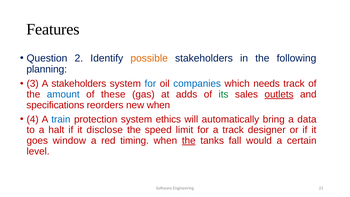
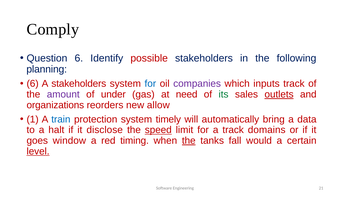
Features: Features -> Comply (53, 29)
Question 2: 2 -> 6 (79, 58)
possible colour: orange -> red (149, 58)
3: 3 -> 6 (33, 84)
companies colour: blue -> purple (197, 84)
needs: needs -> inputs (266, 84)
amount colour: blue -> purple (63, 94)
these: these -> under (113, 94)
adds: adds -> need (187, 94)
specifications: specifications -> organizations (55, 105)
new when: when -> allow (158, 105)
4: 4 -> 1 (33, 119)
ethics: ethics -> timely (168, 119)
speed underline: none -> present (158, 130)
designer: designer -> domains (267, 130)
level underline: none -> present (38, 151)
